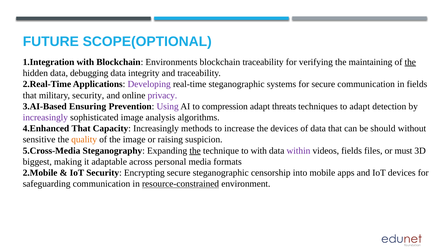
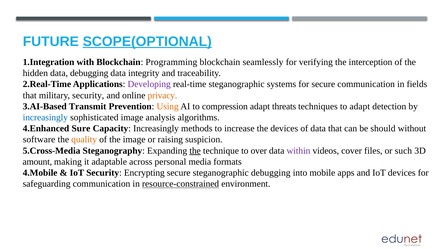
SCOPE(OPTIONAL underline: none -> present (147, 42)
Environments: Environments -> Programming (171, 62)
blockchain traceability: traceability -> seamlessly (263, 62)
maintaining: maintaining -> interception (371, 62)
the underline: present -> none (410, 62)
privacy colour: purple -> orange (162, 95)
Ensuring: Ensuring -> Transmit (88, 106)
Using colour: purple -> orange (168, 106)
increasingly colour: purple -> blue (45, 118)
That: That -> Sure (81, 129)
sensitive: sensitive -> software (39, 140)
to with: with -> over (259, 151)
videos fields: fields -> cover (352, 151)
must: must -> such (403, 151)
biggest: biggest -> amount (37, 162)
2.Mobile: 2.Mobile -> 4.Mobile (40, 173)
steganographic censorship: censorship -> debugging (271, 173)
